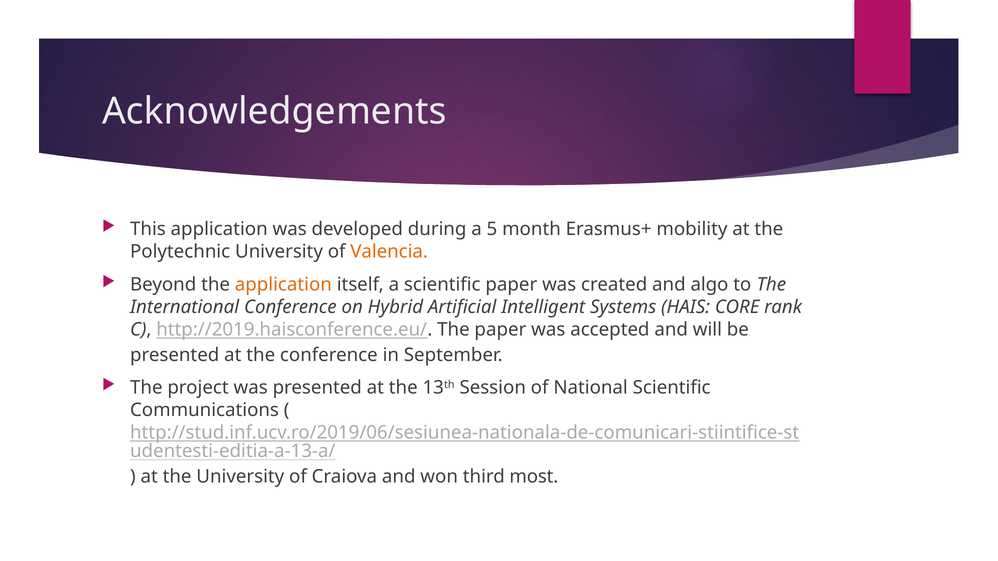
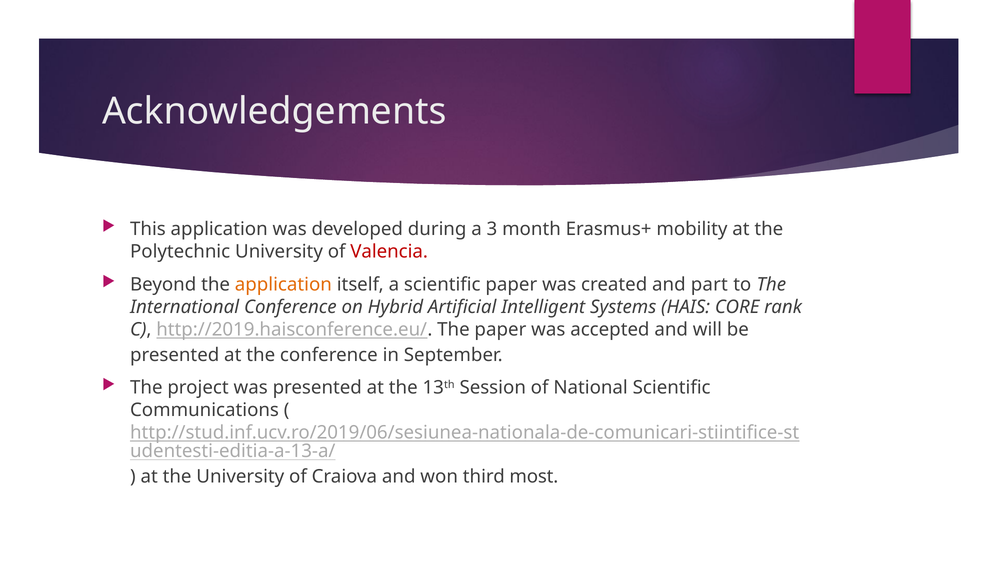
5: 5 -> 3 (492, 229)
Valencia colour: orange -> red (389, 252)
algo: algo -> part (709, 285)
